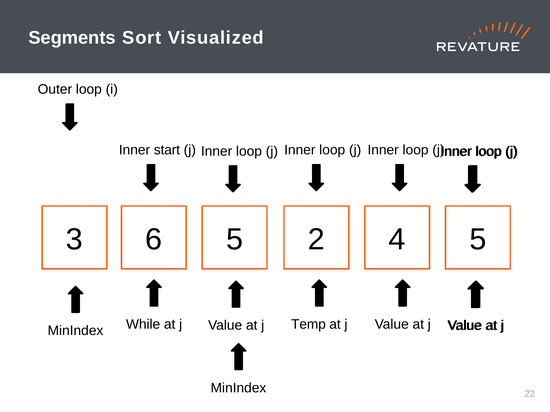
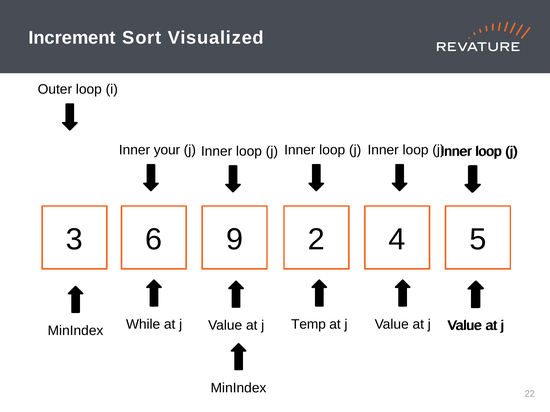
Segments: Segments -> Increment (72, 38)
start: start -> your (167, 150)
6 5: 5 -> 9 (235, 240)
